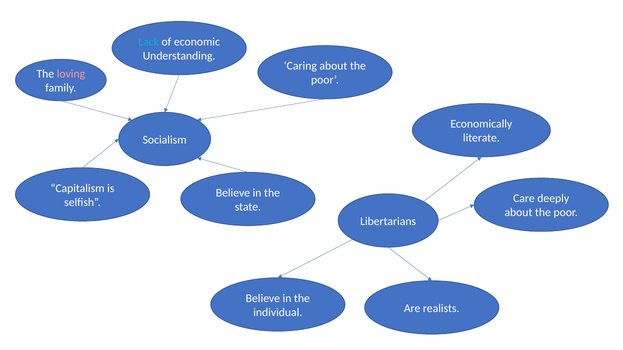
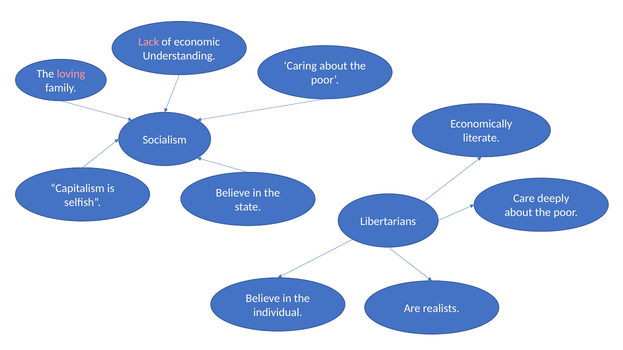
Lack colour: light blue -> pink (149, 42)
